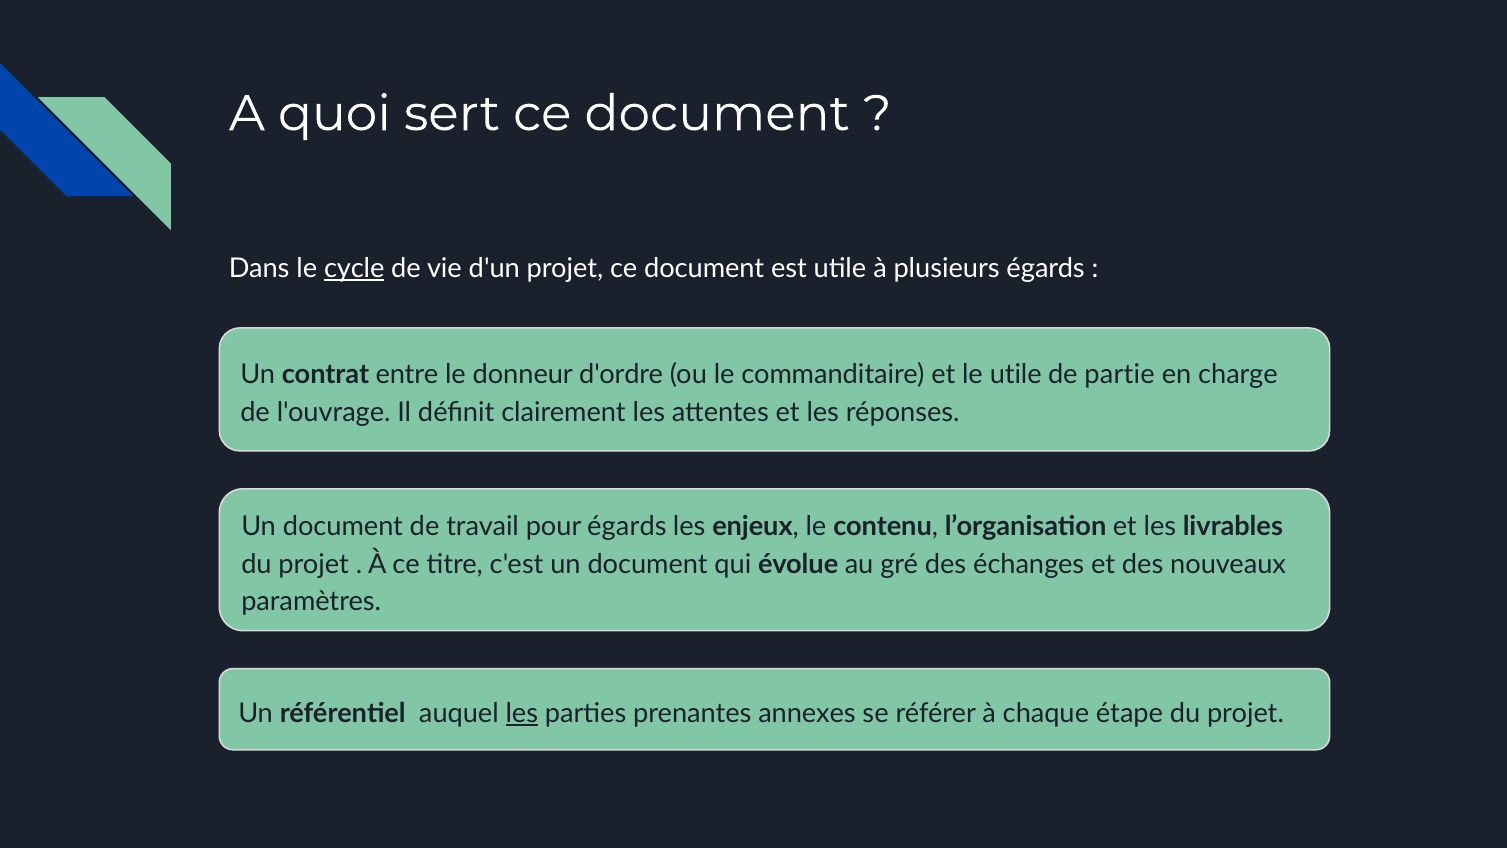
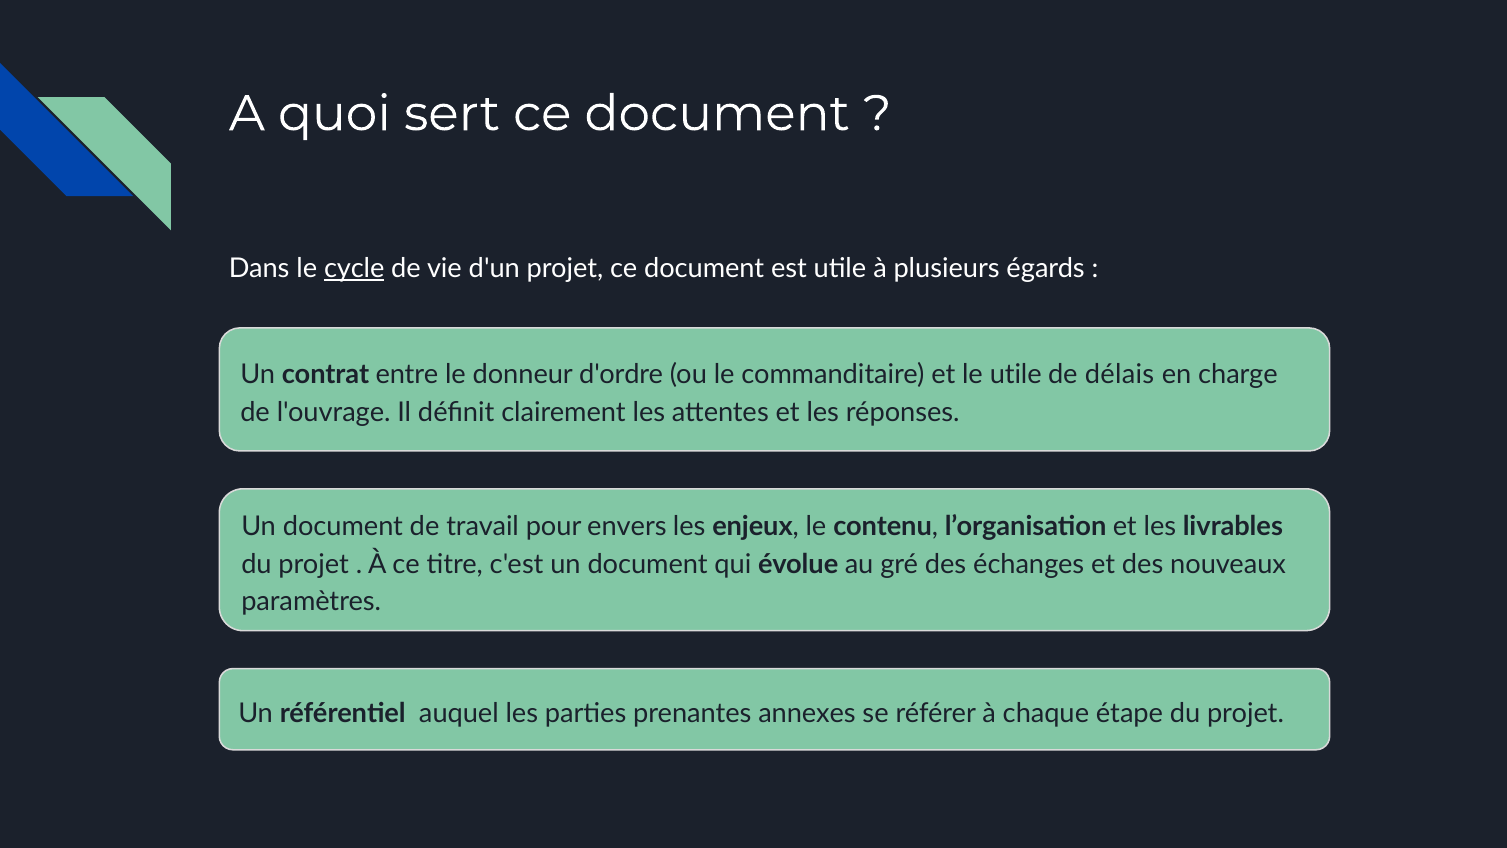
partie: partie -> délais (1120, 375)
pour égards: égards -> envers (627, 526)
les underline: present -> none (522, 713)
